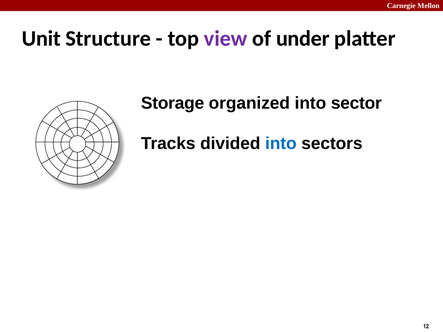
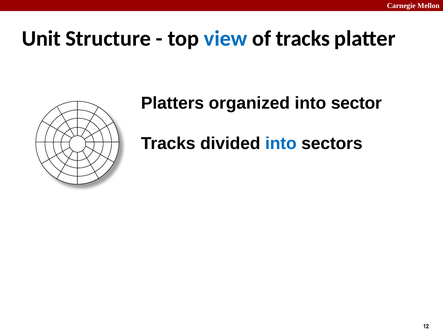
view colour: purple -> blue (226, 38)
of under: under -> tracks (303, 38)
Storage: Storage -> Platters (172, 103)
